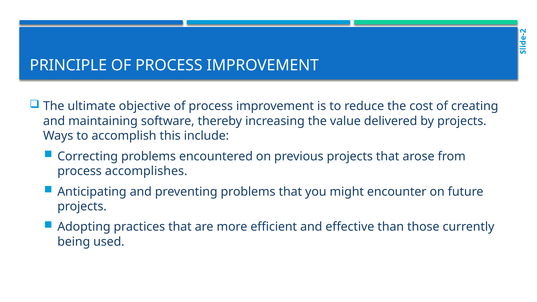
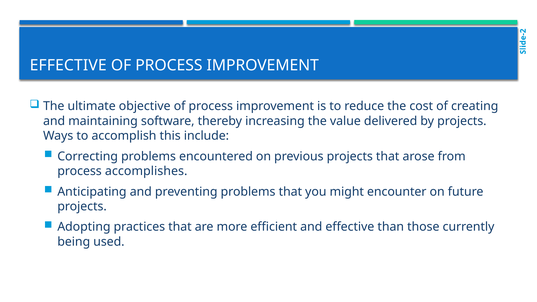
PRINCIPLE: PRINCIPLE -> EFFECTIVE (68, 65)
